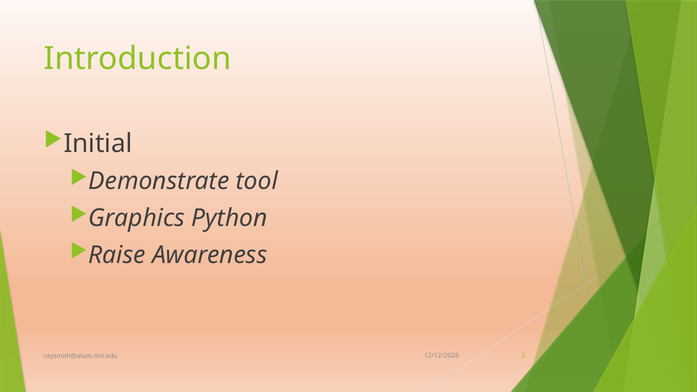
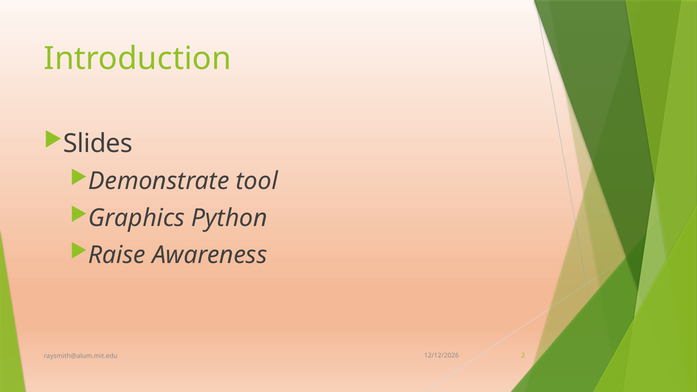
Initial: Initial -> Slides (98, 144)
